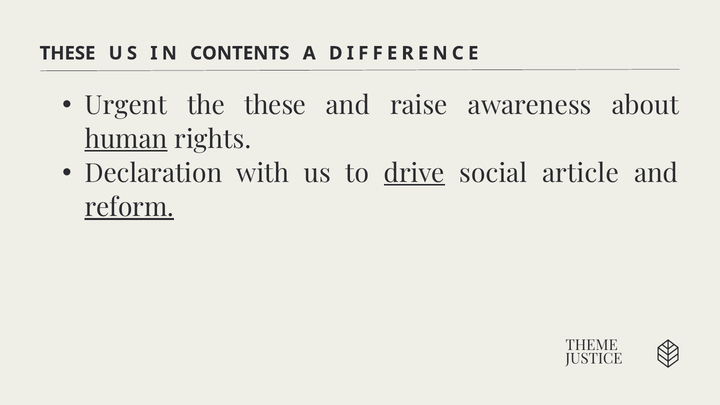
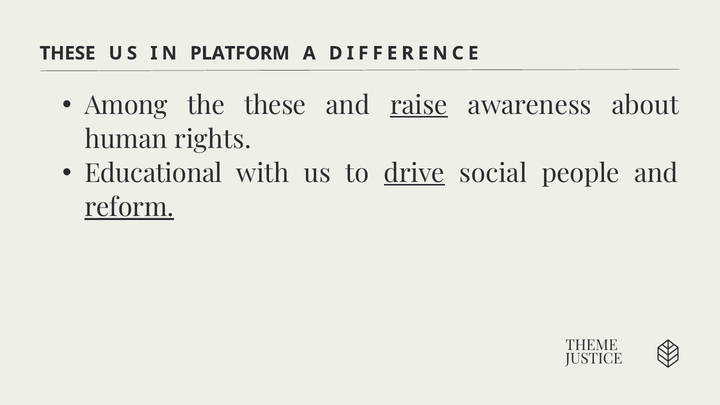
CONTENTS: CONTENTS -> PLATFORM (240, 53)
Urgent: Urgent -> Among (126, 105)
raise underline: none -> present (419, 105)
human underline: present -> none (126, 139)
Declaration: Declaration -> Educational (154, 174)
article: article -> people (581, 174)
